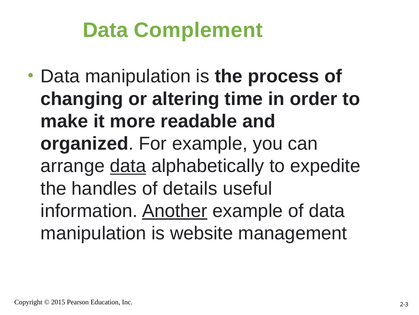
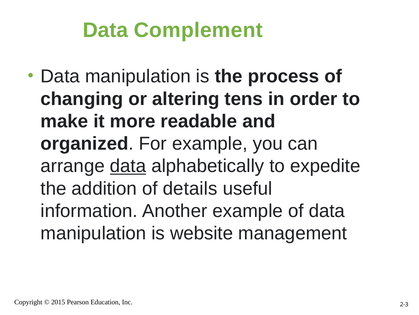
time: time -> tens (244, 99)
handles: handles -> addition (104, 188)
Another underline: present -> none (175, 210)
